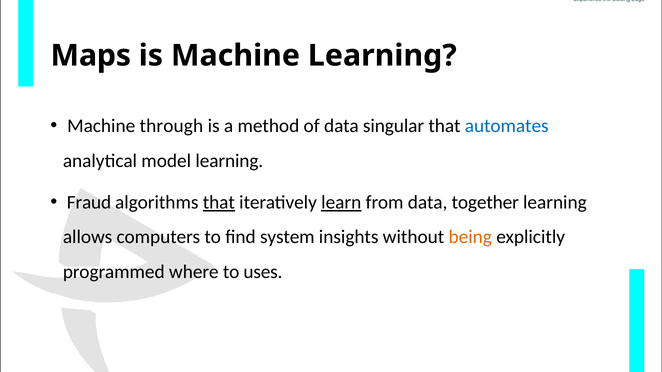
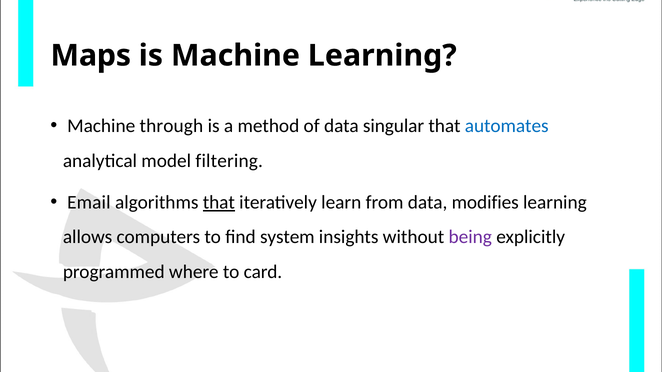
model learning: learning -> filtering (229, 161)
Fraud: Fraud -> Email (89, 203)
learn underline: present -> none (341, 203)
together: together -> modifies (485, 203)
being colour: orange -> purple (470, 237)
uses: uses -> card (263, 272)
